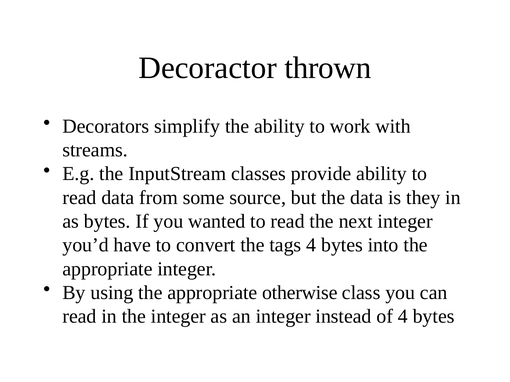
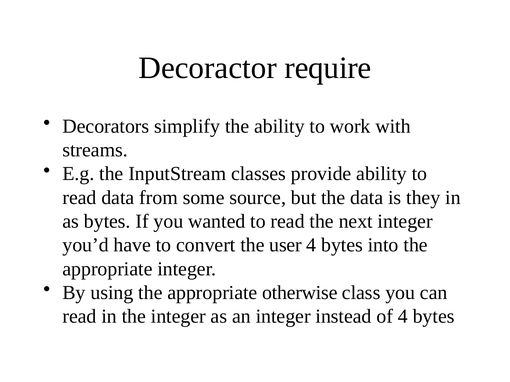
thrown: thrown -> require (328, 68)
tags: tags -> user (286, 245)
